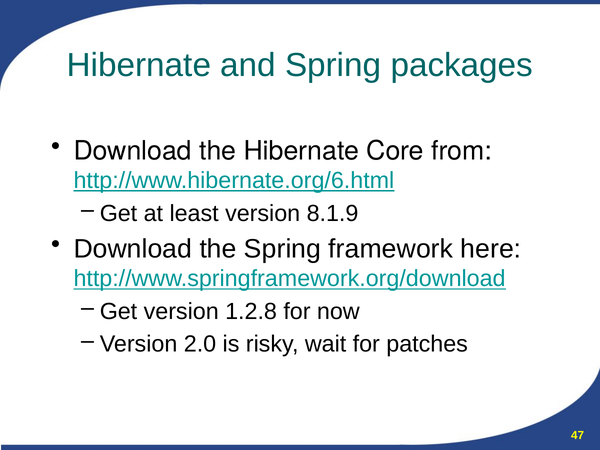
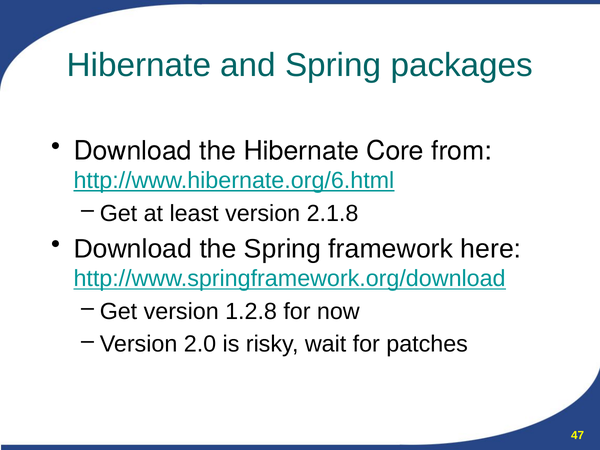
8.1.9: 8.1.9 -> 2.1.8 (333, 213)
